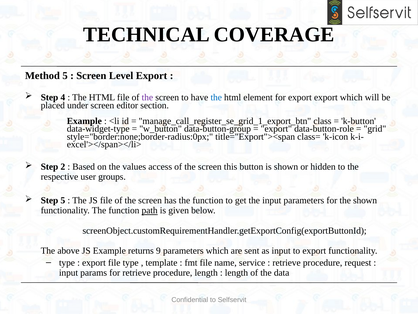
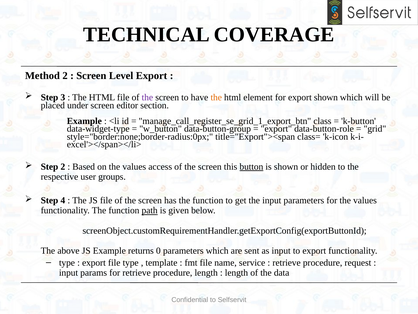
Method 5: 5 -> 2 (65, 76)
4: 4 -> 3 (63, 97)
the colour: blue -> orange (216, 97)
export export: export -> shown (326, 97)
button underline: none -> present (251, 166)
Step 5: 5 -> 4 (63, 200)
for the shown: shown -> values (365, 200)
9: 9 -> 0 (158, 250)
